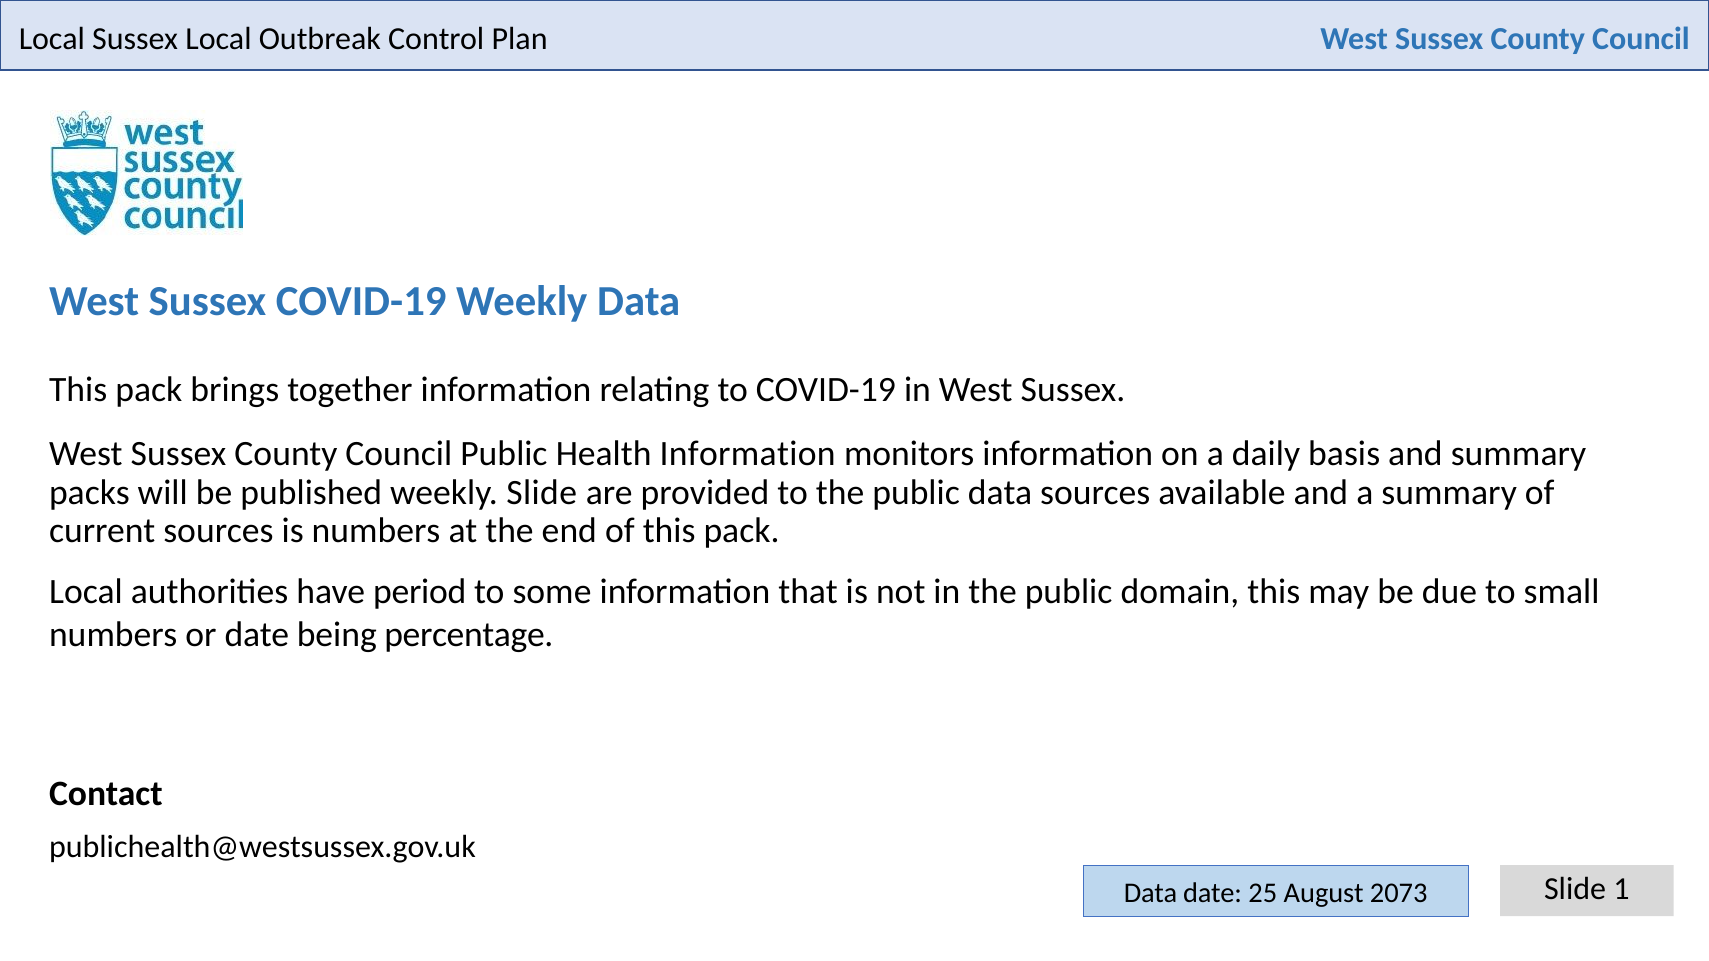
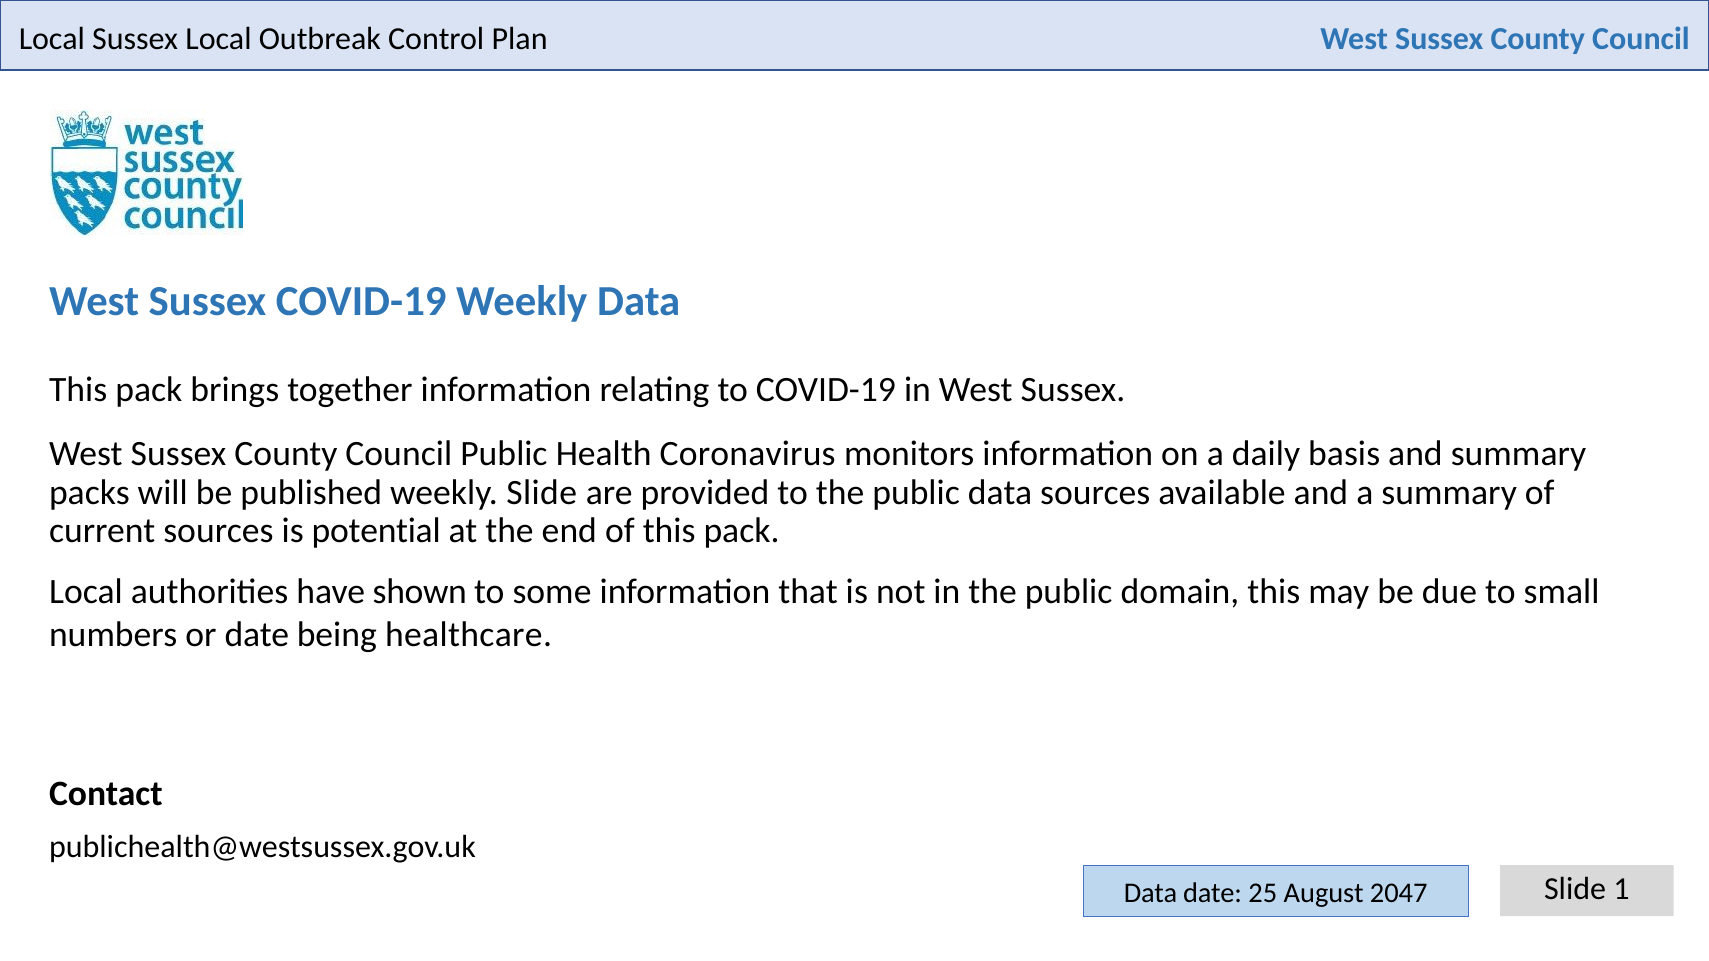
Health Information: Information -> Coronavirus (748, 454)
is numbers: numbers -> potential (376, 531)
period: period -> shown (420, 592)
percentage: percentage -> healthcare (469, 635)
2073: 2073 -> 2047 (1399, 893)
